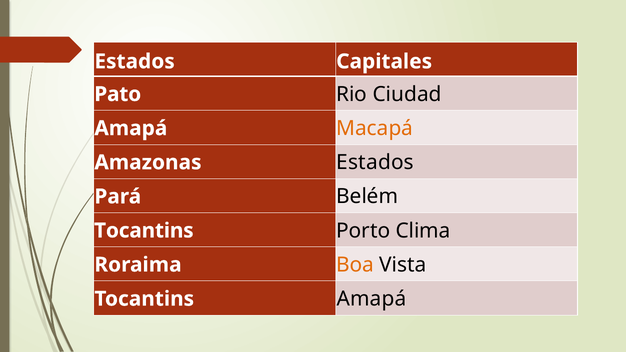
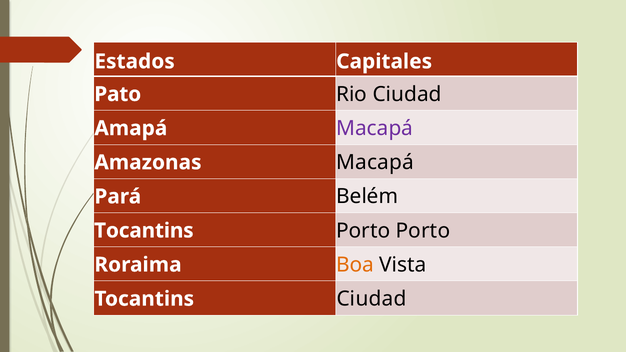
Macapá colour: orange -> purple (375, 128)
Amazonas Estados: Estados -> Macapá (375, 162)
Porto Clima: Clima -> Porto (423, 231)
Tocantins Amapá: Amapá -> Ciudad (372, 299)
